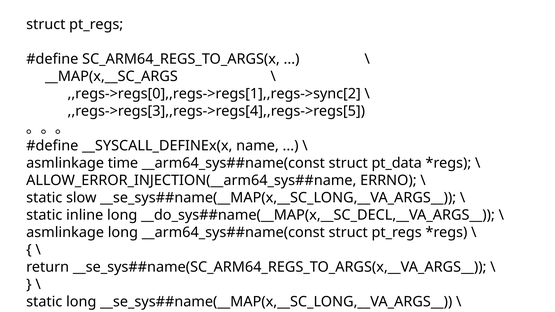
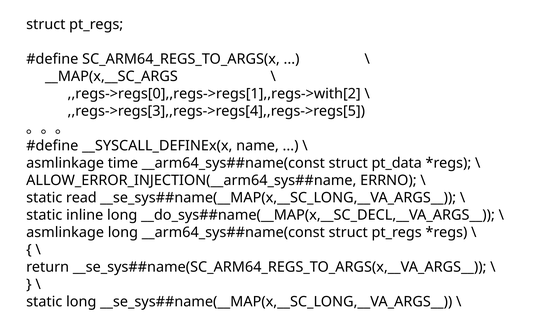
,,regs->regs[0],,regs->regs[1],,regs->sync[2: ,,regs->regs[0],,regs->regs[1],,regs->sync[2 -> ,,regs->regs[0],,regs->regs[1],,regs->with[2 (214, 94)
slow: slow -> read (81, 198)
